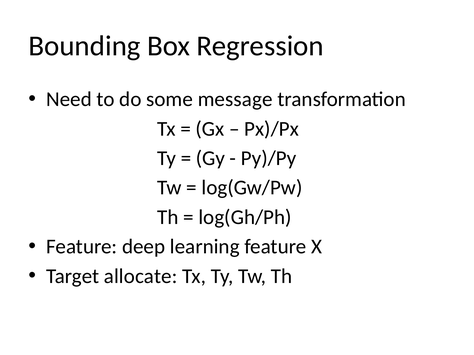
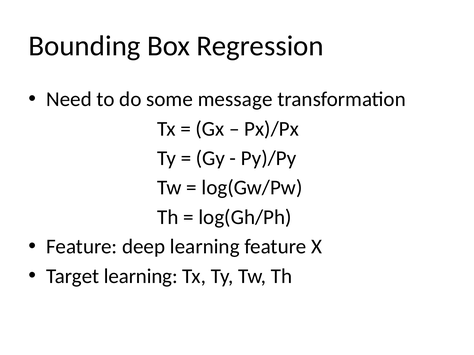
Target allocate: allocate -> learning (141, 276)
